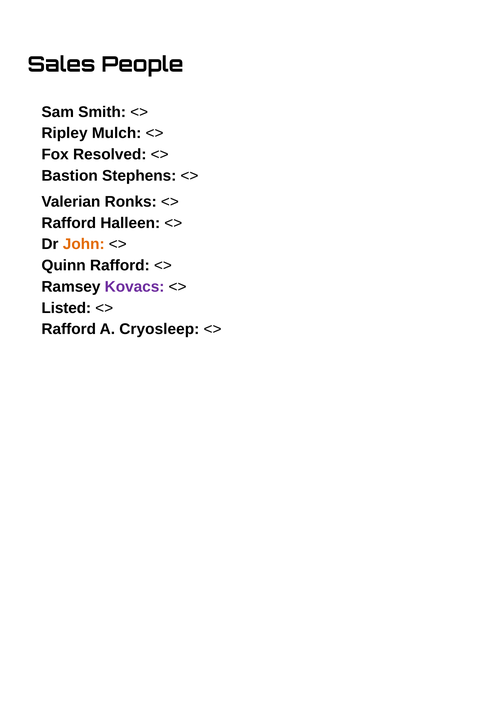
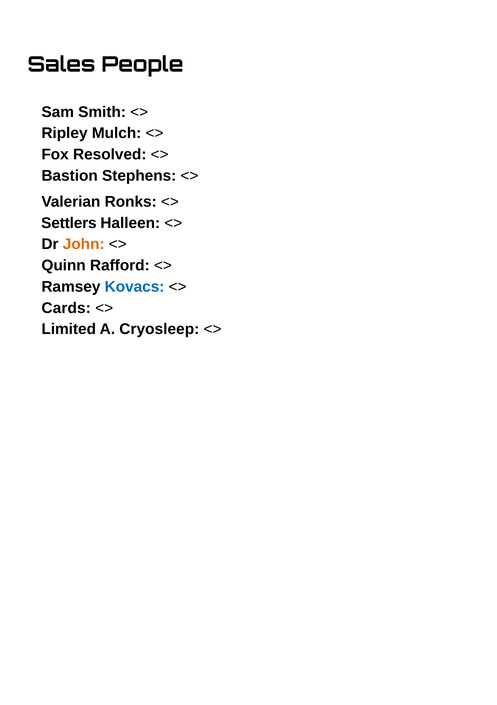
Rafford: Rafford -> Settlers (69, 223)
Kovacs colour: purple -> blue (135, 287)
Listed: Listed -> Cards (66, 308)
Rafford: Rafford -> Limited (69, 329)
